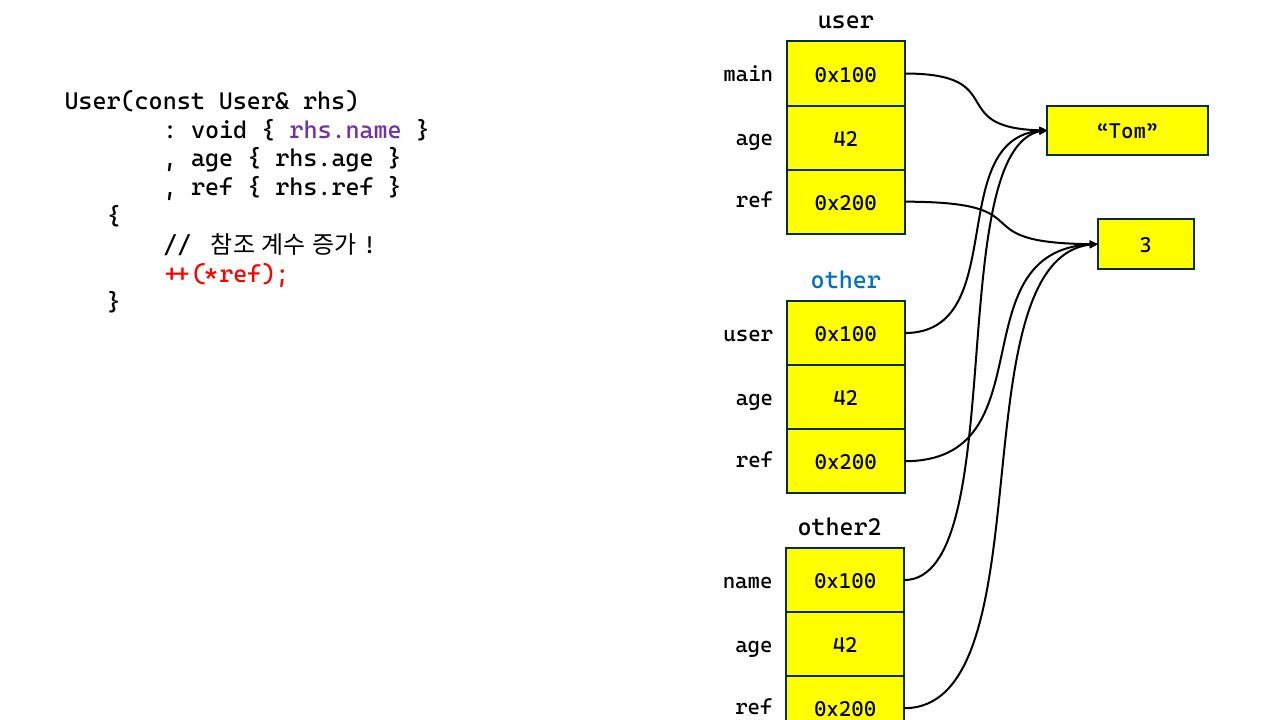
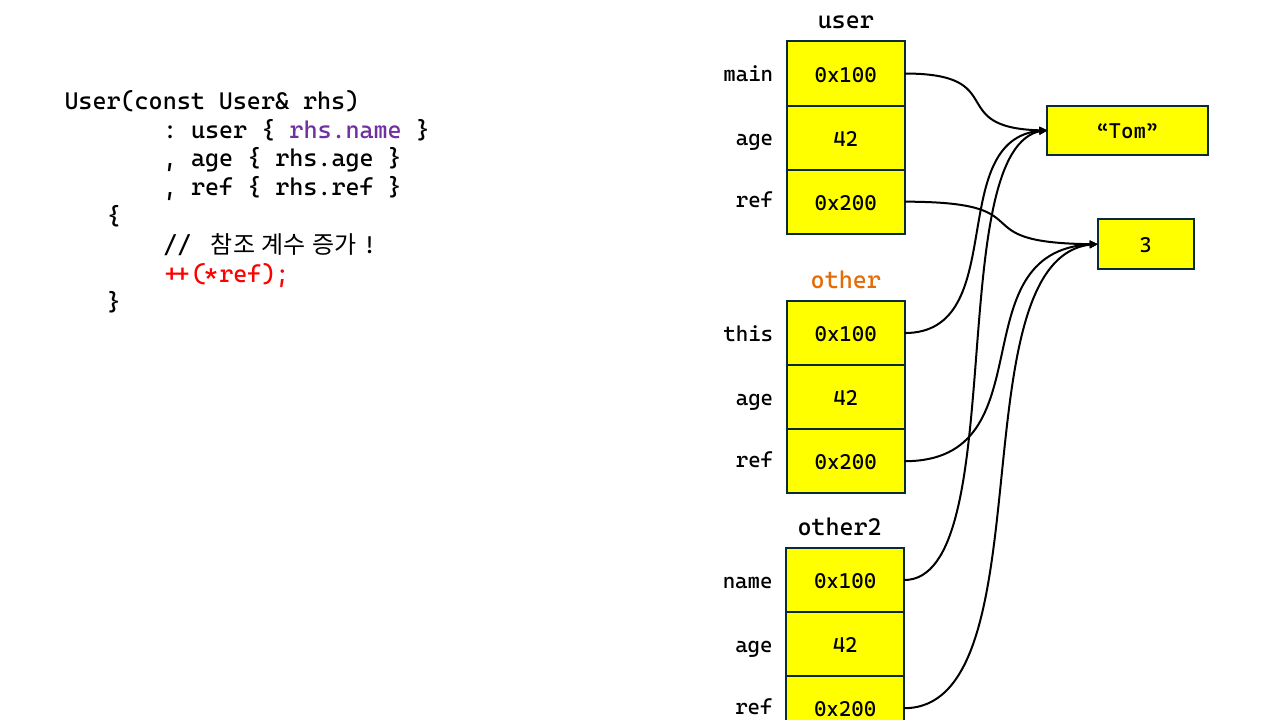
void: void -> user (219, 130)
other colour: blue -> orange (846, 280)
user: user -> this (748, 334)
